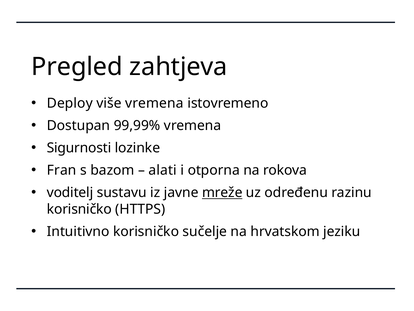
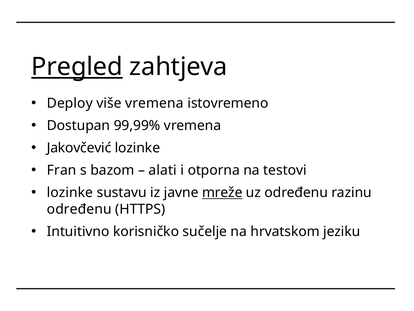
Pregled underline: none -> present (77, 67)
Sigurnosti: Sigurnosti -> Jakovčević (79, 148)
rokova: rokova -> testovi (285, 170)
voditelj: voditelj -> lozinke (70, 192)
korisničko: korisničko -> određenu (79, 209)
